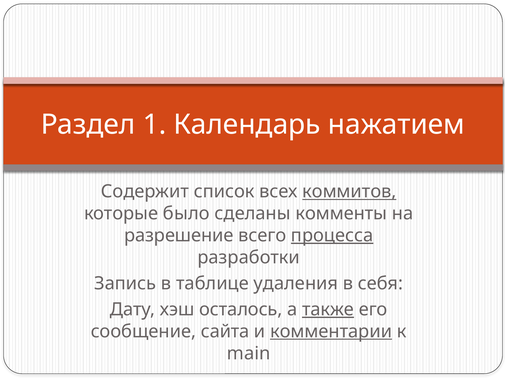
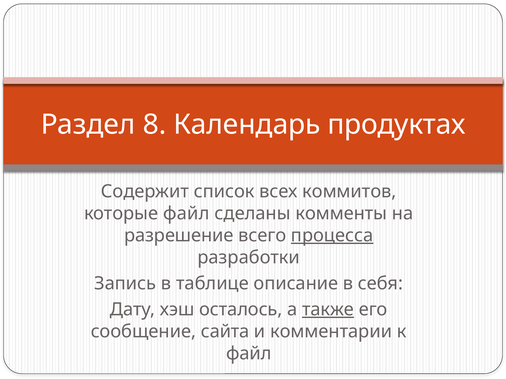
1: 1 -> 8 (155, 125)
нажатием: нажатием -> продуктах (397, 125)
коммитов underline: present -> none (349, 192)
которые было: было -> файл (186, 214)
удаления: удаления -> описание (296, 284)
комментарии underline: present -> none (331, 332)
main: main -> файл (249, 354)
